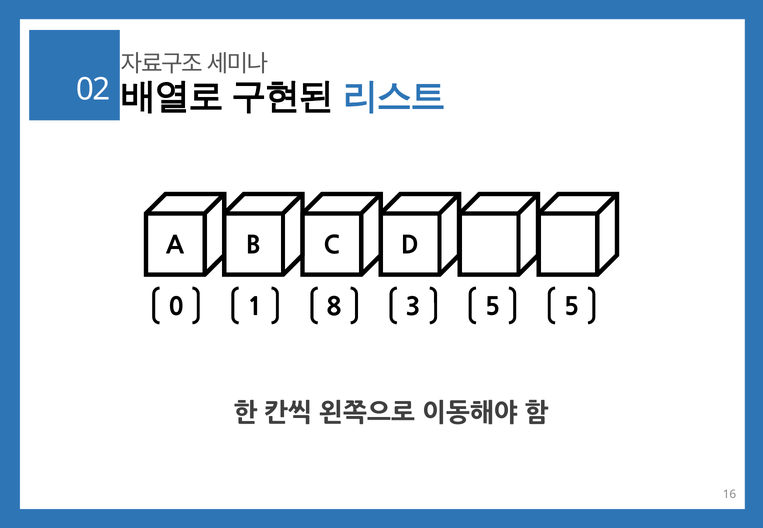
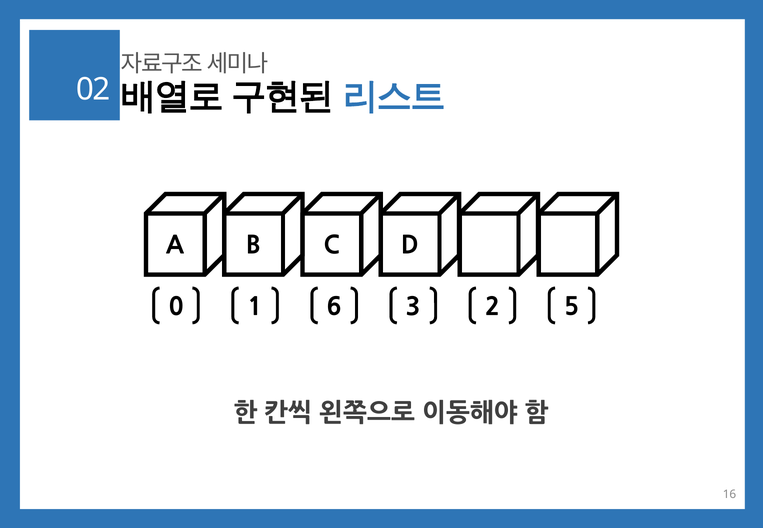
8: 8 -> 6 (334, 307)
3 5: 5 -> 2 (492, 307)
